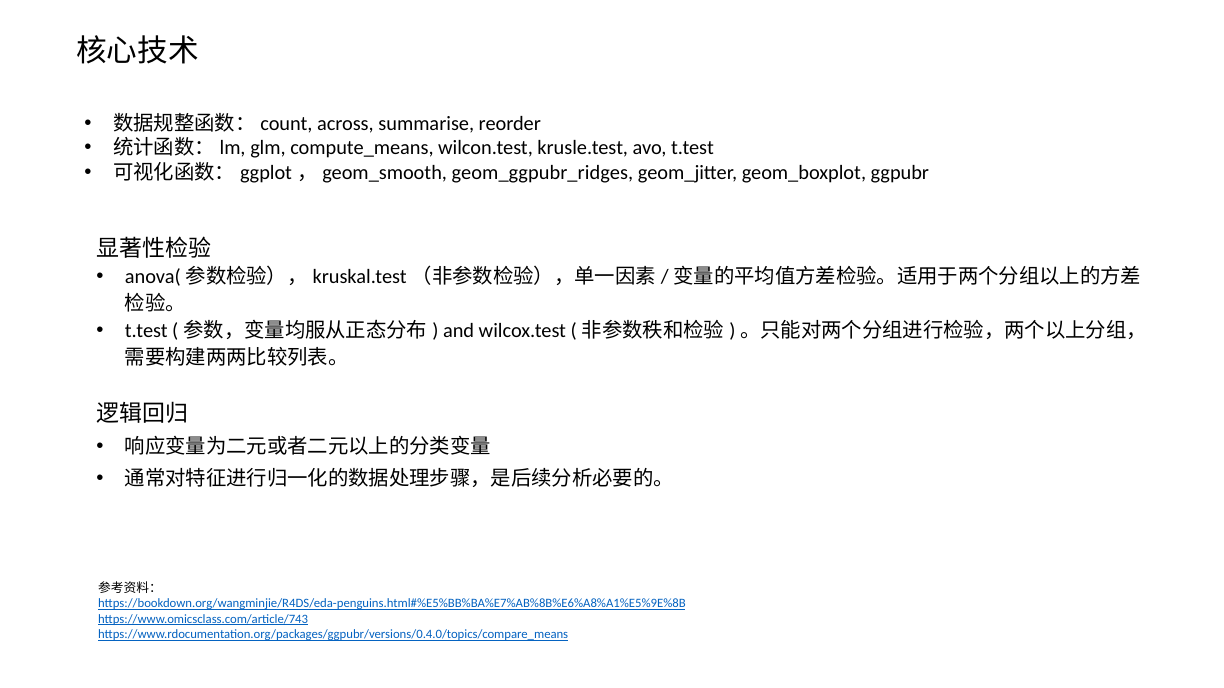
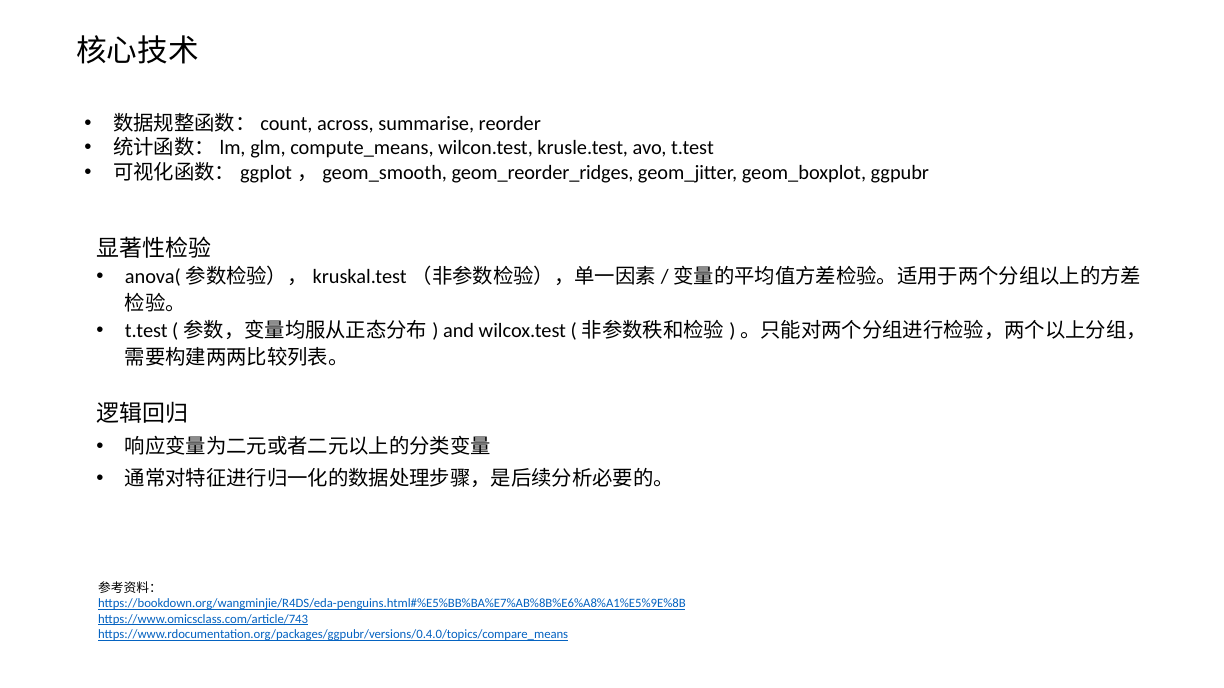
geom_ggpubr_ridges: geom_ggpubr_ridges -> geom_reorder_ridges (543, 173)
